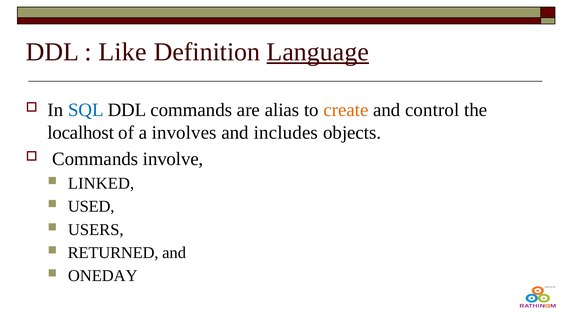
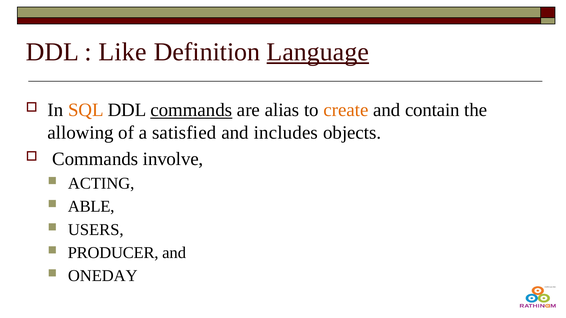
SQL colour: blue -> orange (86, 110)
commands underline: none -> present (191, 110)
control: control -> contain (432, 110)
localhost: localhost -> allowing (81, 133)
involves: involves -> satisfied (184, 133)
LINKED: LINKED -> ACTING (101, 184)
USED: USED -> ABLE (91, 207)
RETURNED: RETURNED -> PRODUCER (113, 253)
